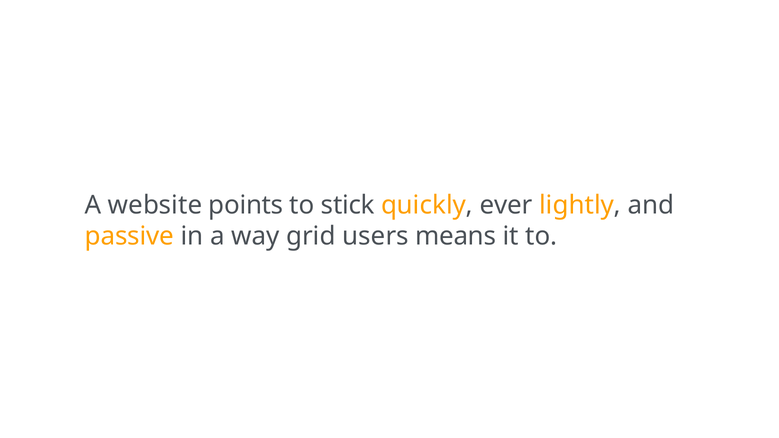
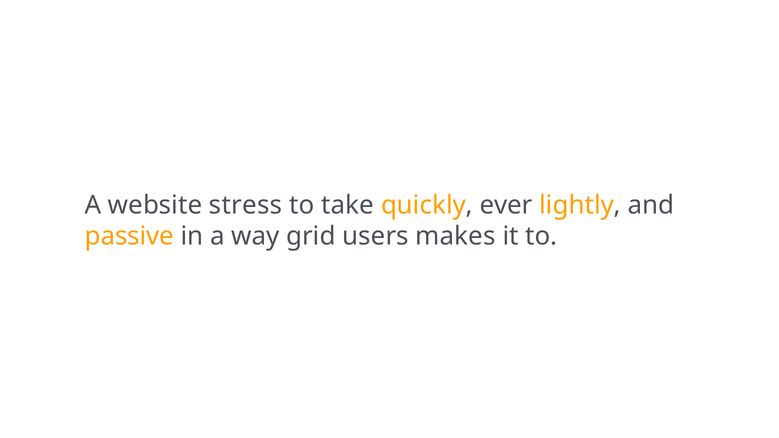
points: points -> stress (246, 205)
stick: stick -> take (348, 205)
means: means -> makes (456, 236)
